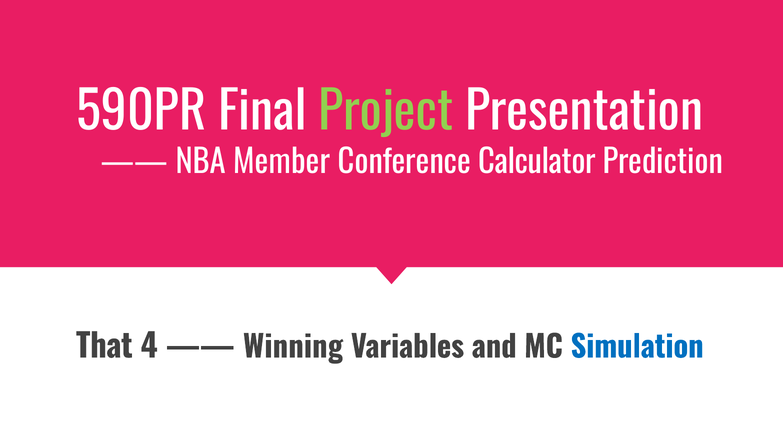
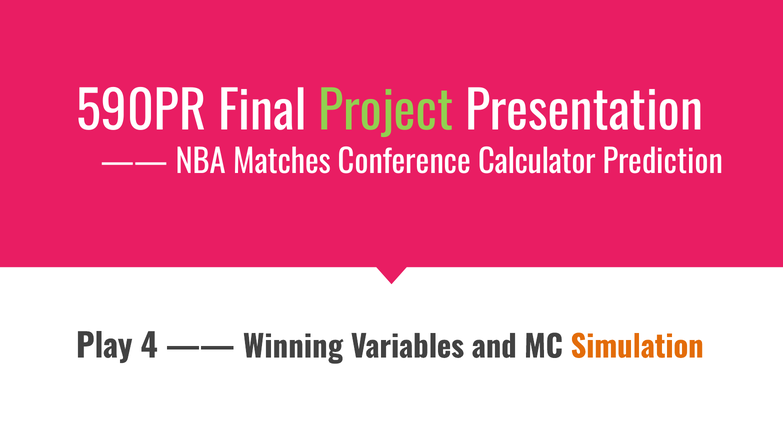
Member: Member -> Matches (282, 162)
That: That -> Play (104, 347)
Simulation colour: blue -> orange (637, 348)
